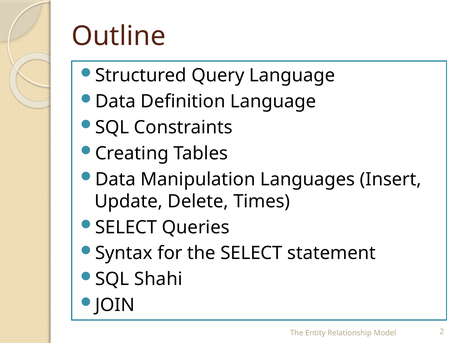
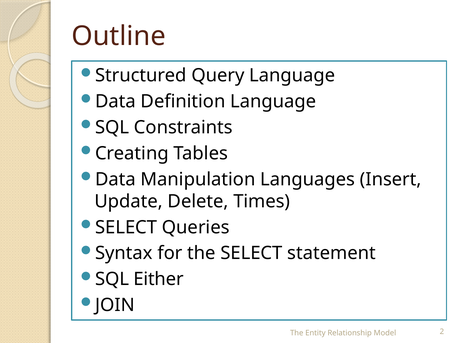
Shahi: Shahi -> Either (159, 279)
